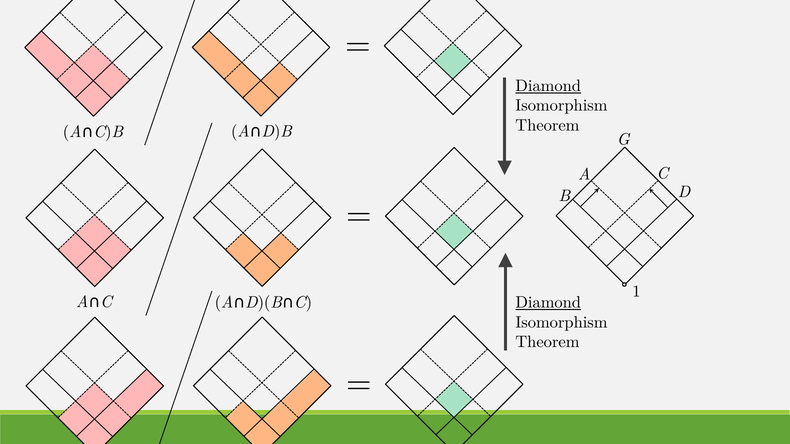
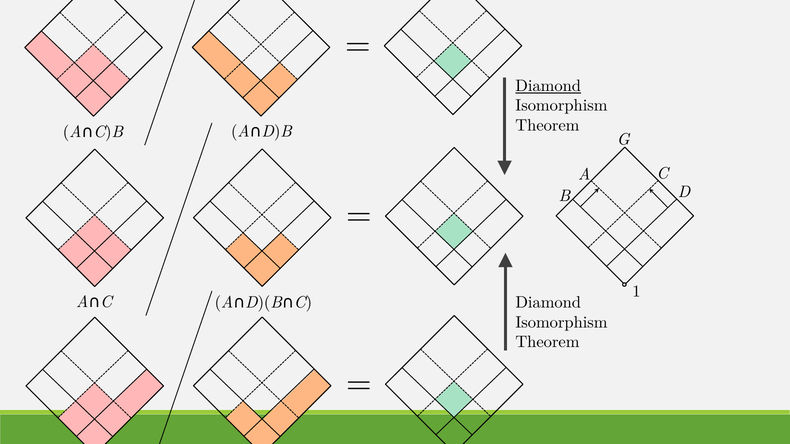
Diamond underline: present -> none (548, 303)
